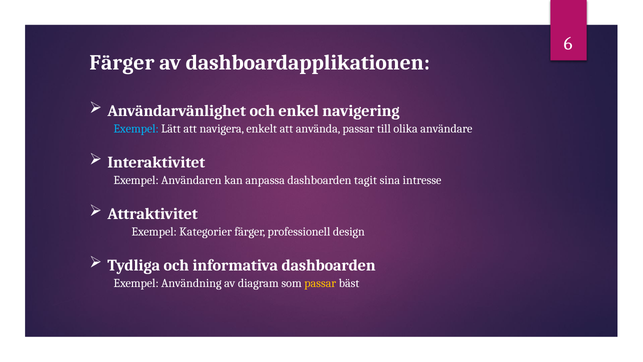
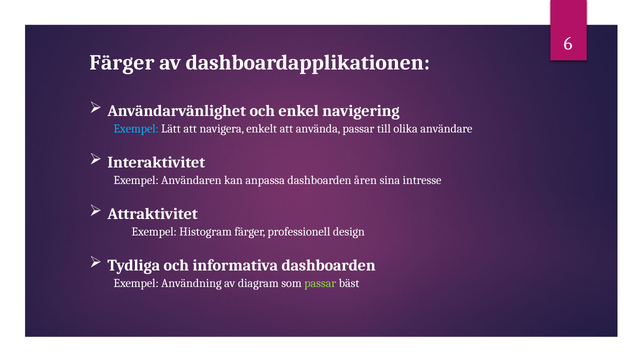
tagit: tagit -> åren (366, 180)
Kategorier: Kategorier -> Histogram (206, 232)
passar colour: yellow -> light green (320, 283)
